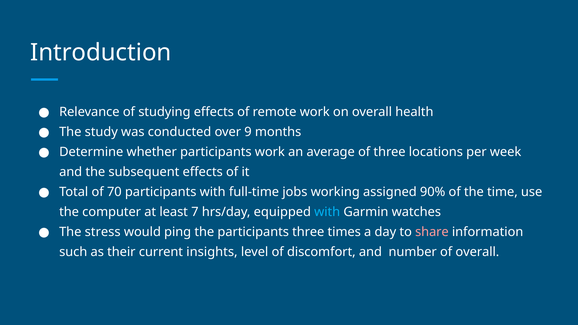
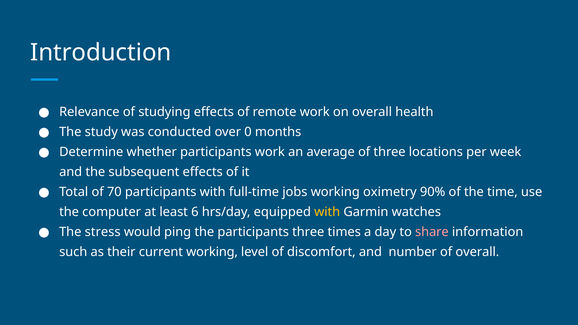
9: 9 -> 0 (248, 132)
assigned: assigned -> oximetry (390, 192)
7: 7 -> 6 (195, 212)
with colour: light blue -> yellow (327, 212)
current insights: insights -> working (212, 252)
